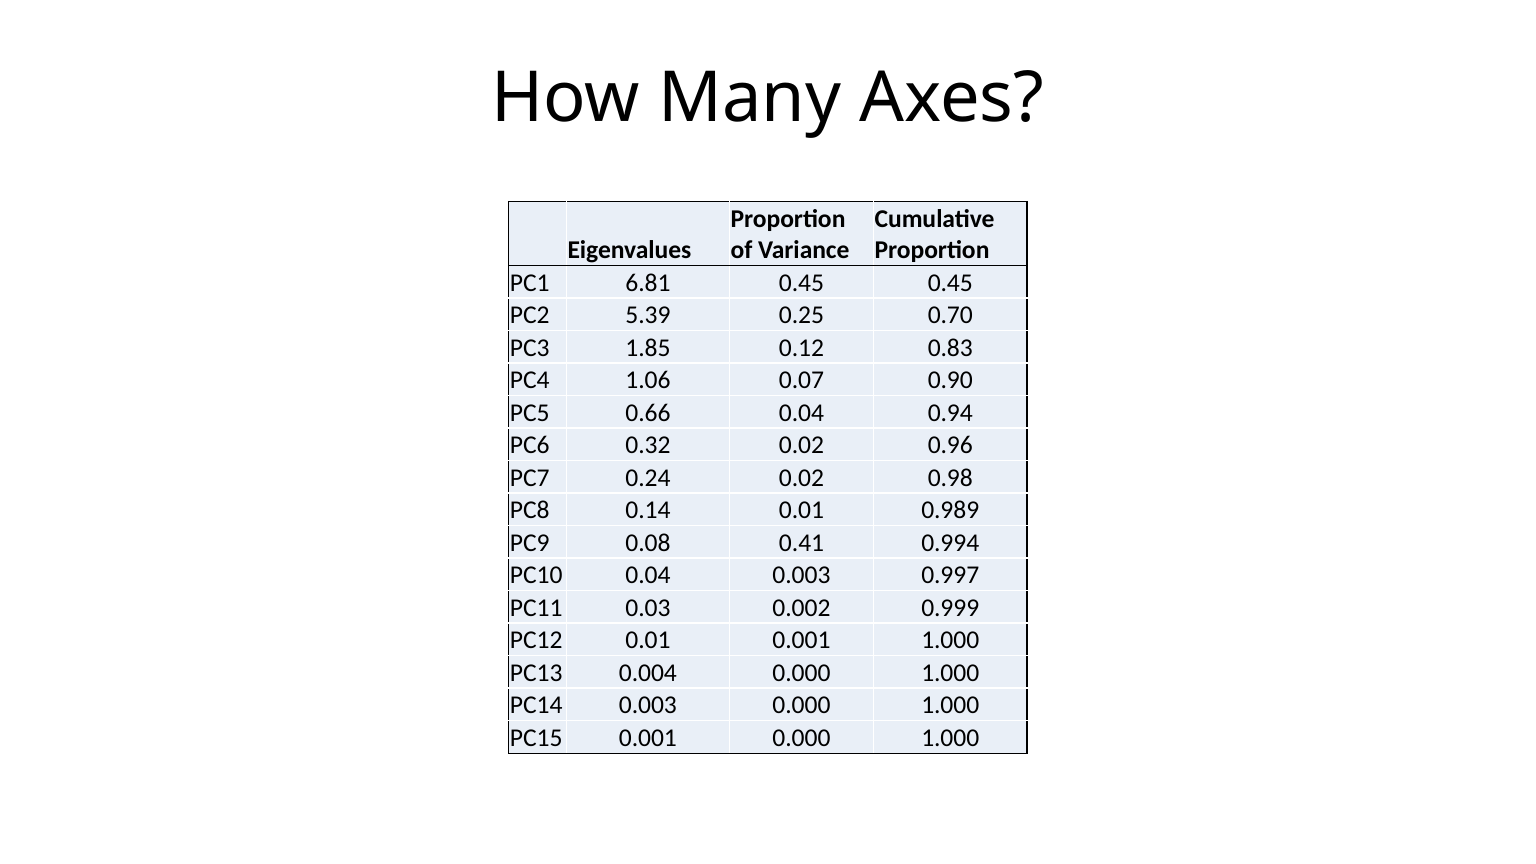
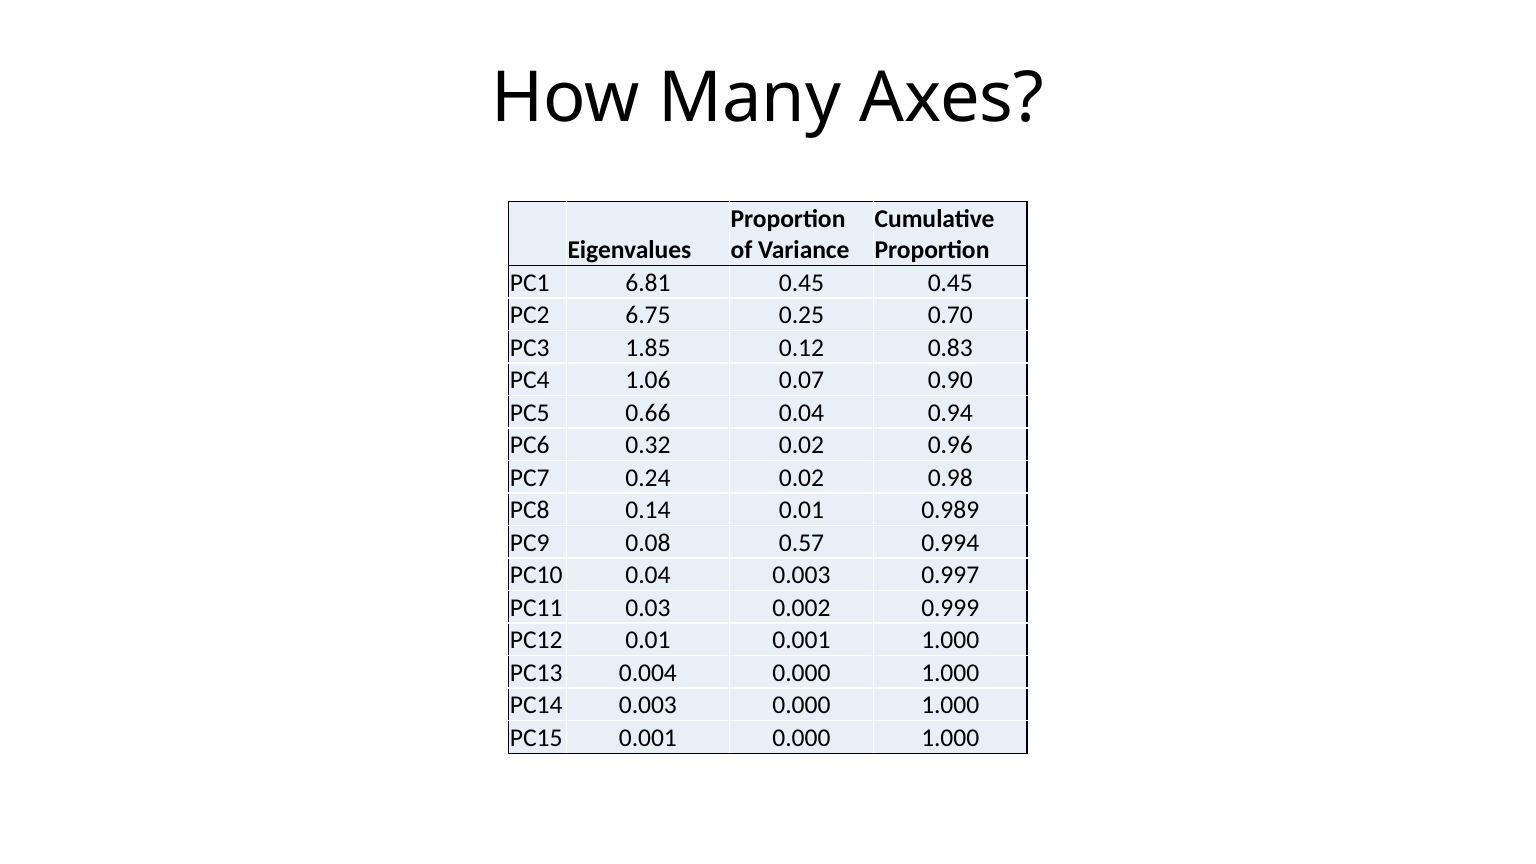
5.39: 5.39 -> 6.75 (648, 315)
0.41: 0.41 -> 0.57 (802, 543)
